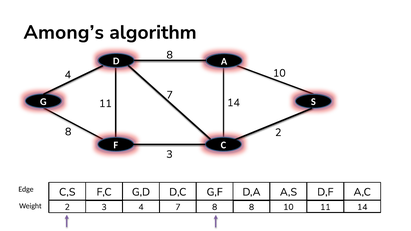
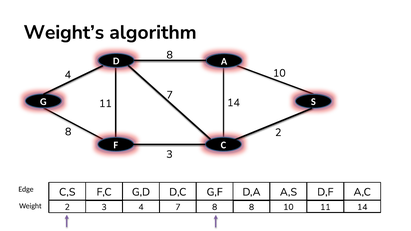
Among’s: Among’s -> Weight’s (64, 32)
